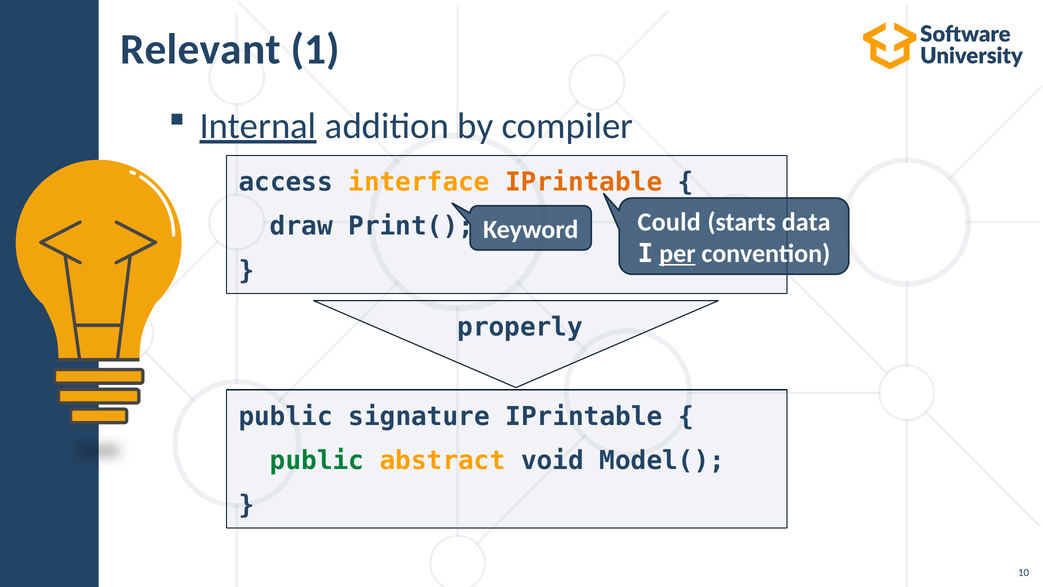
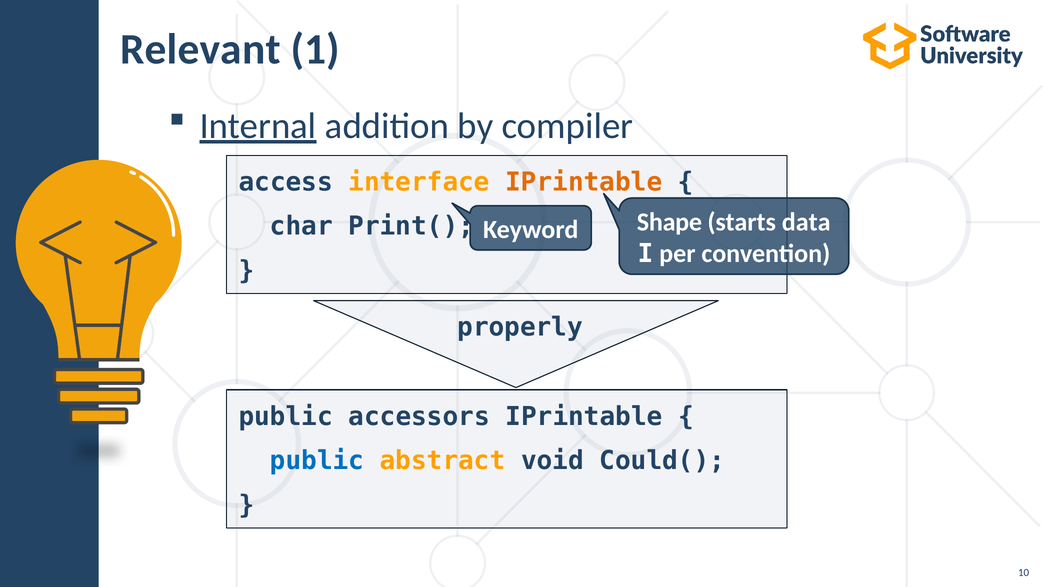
draw: draw -> char (301, 226)
Could: Could -> Shape (669, 222)
per underline: present -> none (677, 253)
signature: signature -> accessors (419, 416)
public colour: green -> blue (317, 460)
Model(: Model( -> Could( (662, 460)
